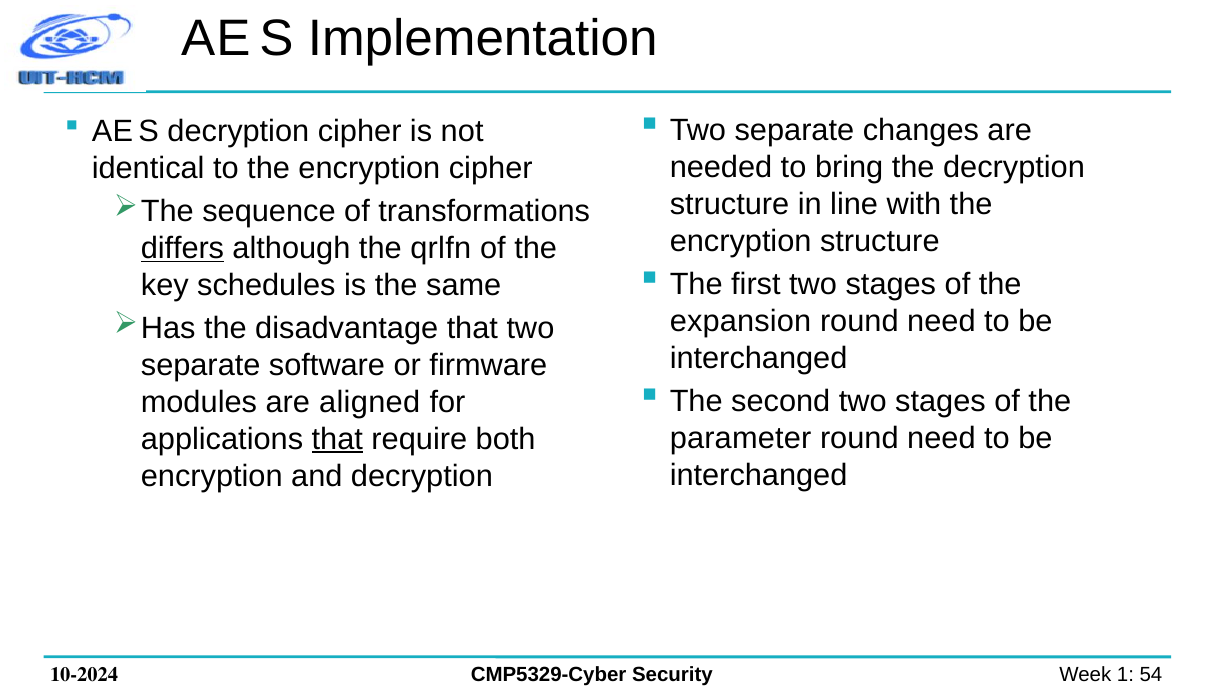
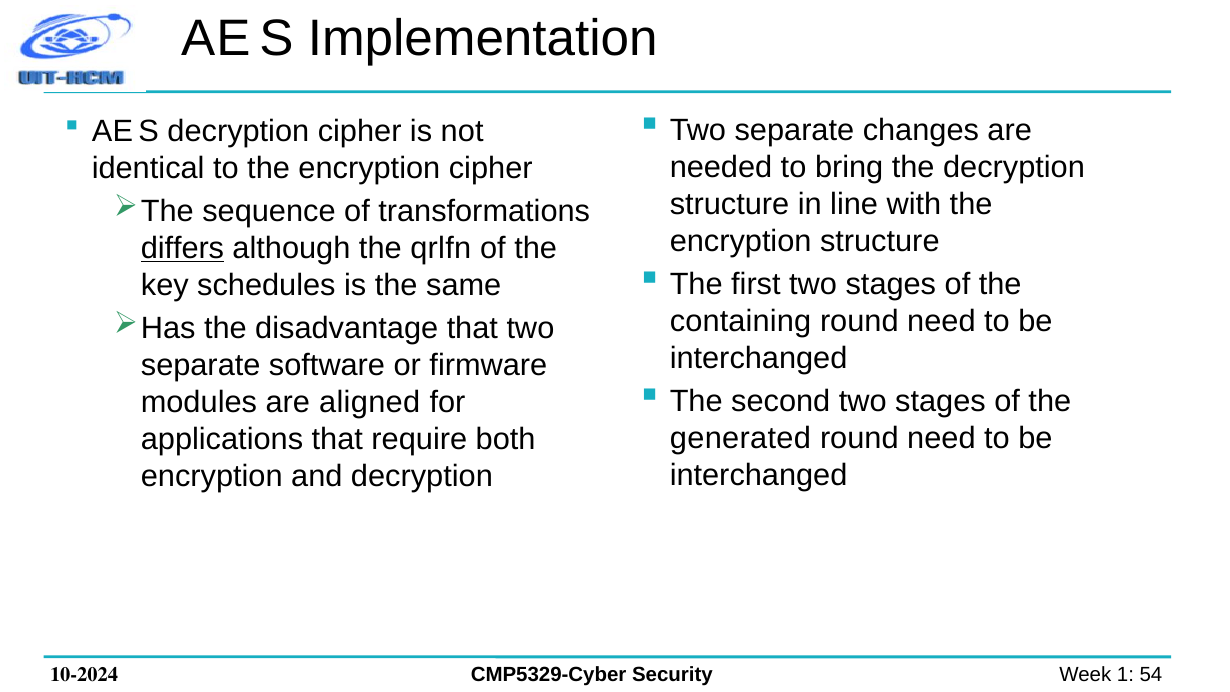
expansion: expansion -> containing (741, 321)
parameter: parameter -> generated (740, 438)
that underline: present -> none (337, 439)
